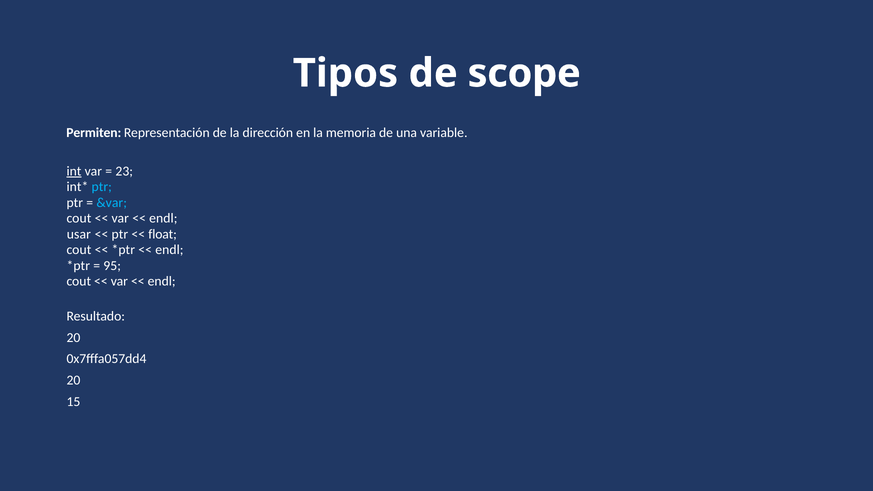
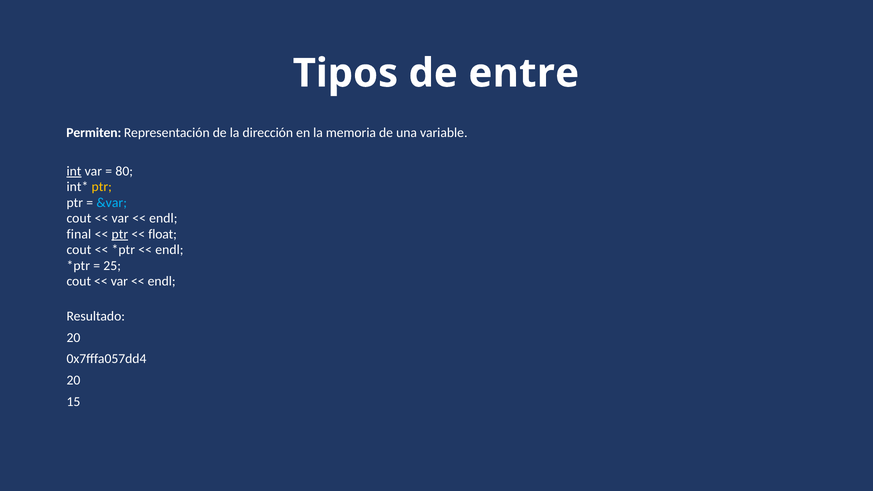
scope: scope -> entre (524, 73)
23: 23 -> 80 (124, 171)
ptr colour: light blue -> yellow (102, 187)
usar: usar -> final (79, 234)
ptr underline: none -> present (120, 234)
95: 95 -> 25 (112, 266)
